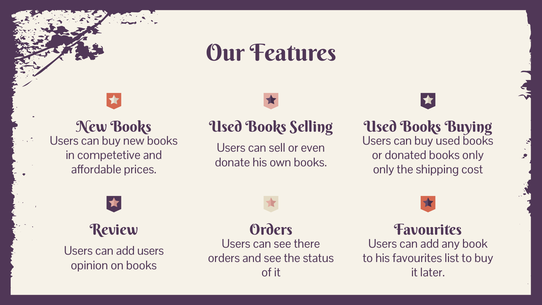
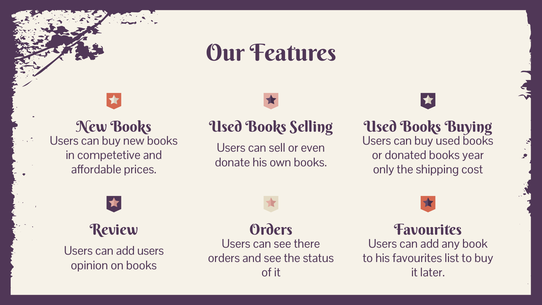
books only: only -> year (473, 155)
